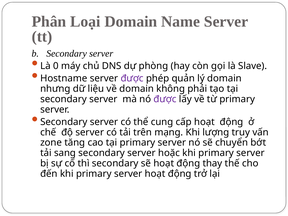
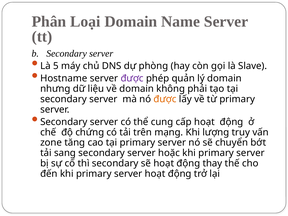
0: 0 -> 5 (56, 66)
được colour: purple -> orange (165, 99)
độ server: server -> chứng (90, 132)
